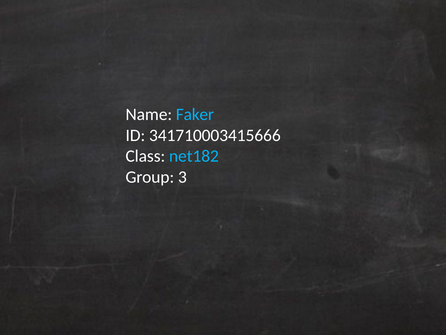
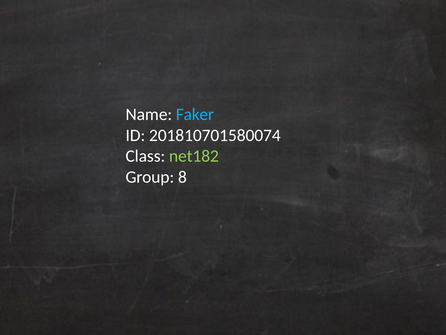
341710003415666: 341710003415666 -> 201810701580074 (215, 135)
net182 colour: light blue -> light green (194, 156)
3: 3 -> 8 (182, 177)
